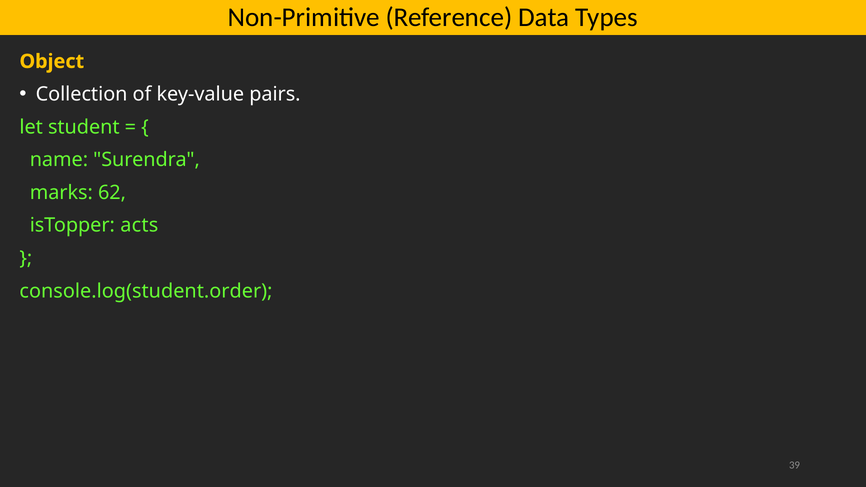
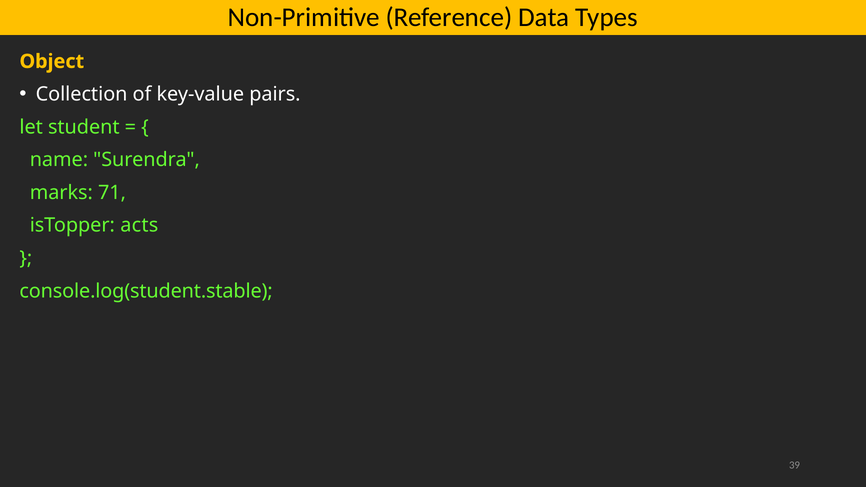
62: 62 -> 71 (112, 193)
console.log(student.order: console.log(student.order -> console.log(student.stable (146, 291)
